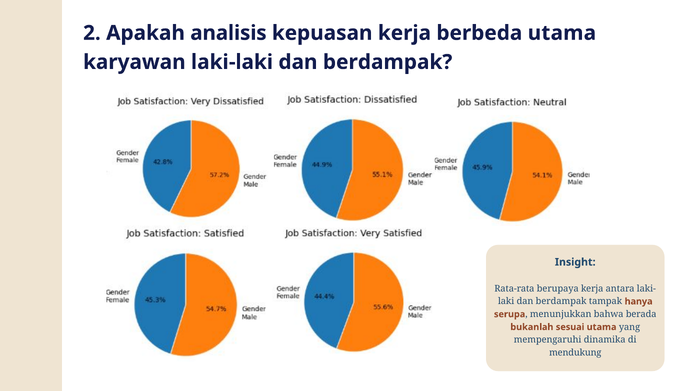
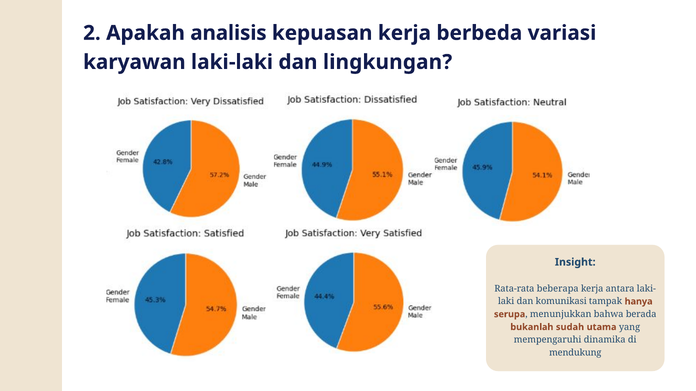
berbeda utama: utama -> variasi (562, 33)
laki-laki dan berdampak: berdampak -> lingkungan (388, 62)
berupaya: berupaya -> beberapa (558, 289)
berdampak: berdampak -> komunikasi (561, 302)
sesuai: sesuai -> sudah (570, 327)
